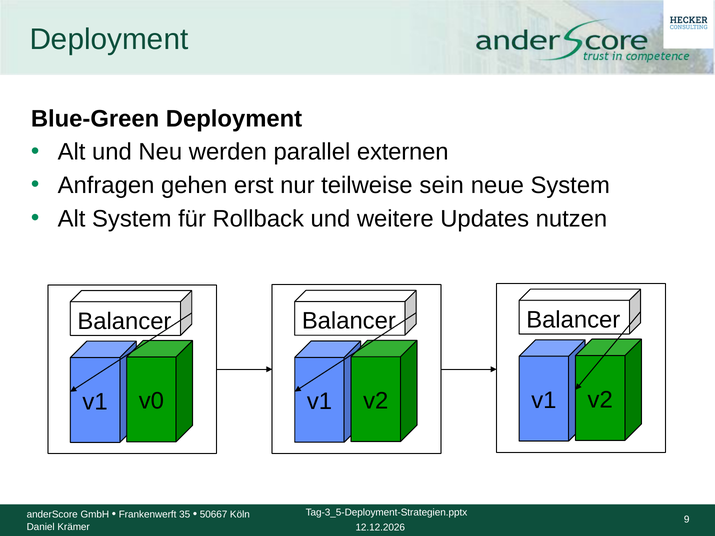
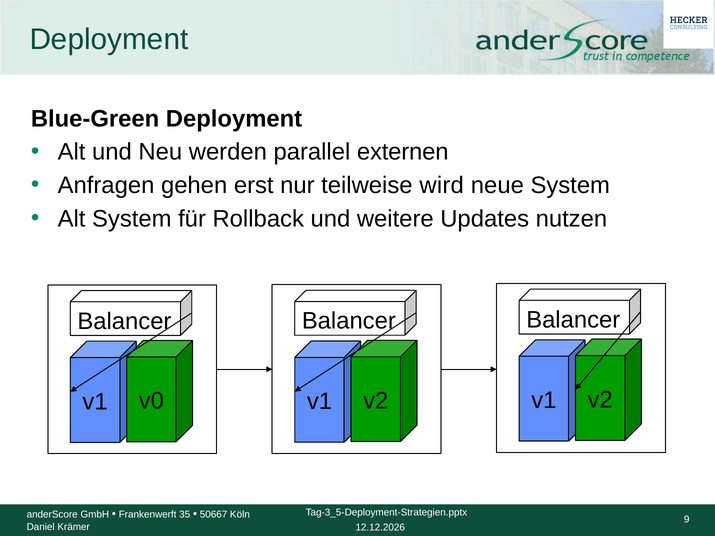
sein: sein -> wird (442, 185)
